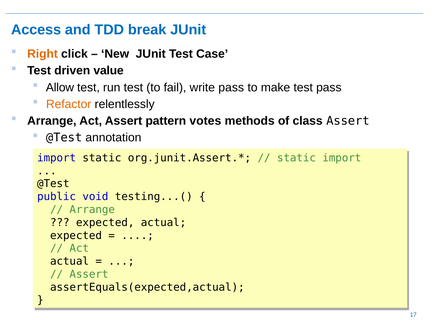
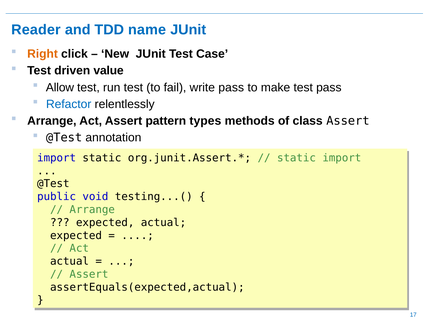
Access: Access -> Reader (36, 30)
break: break -> name (147, 30)
Refactor colour: orange -> blue (69, 104)
votes: votes -> types (205, 121)
